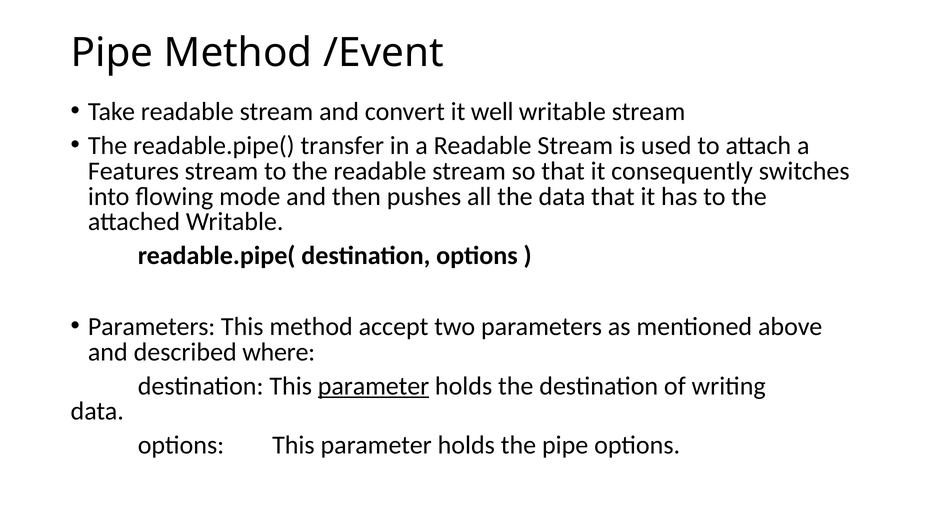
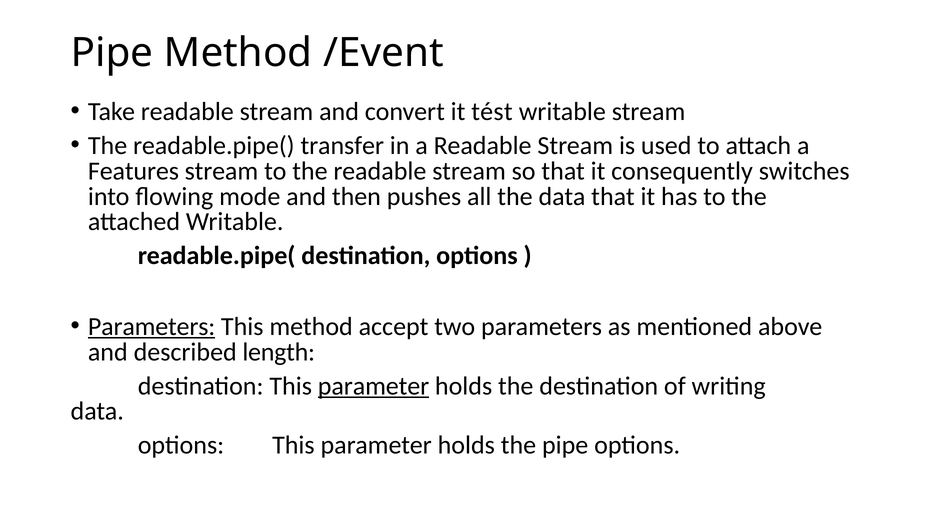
well: well -> tést (492, 112)
Parameters underline: none -> present (152, 327)
where: where -> length (279, 352)
